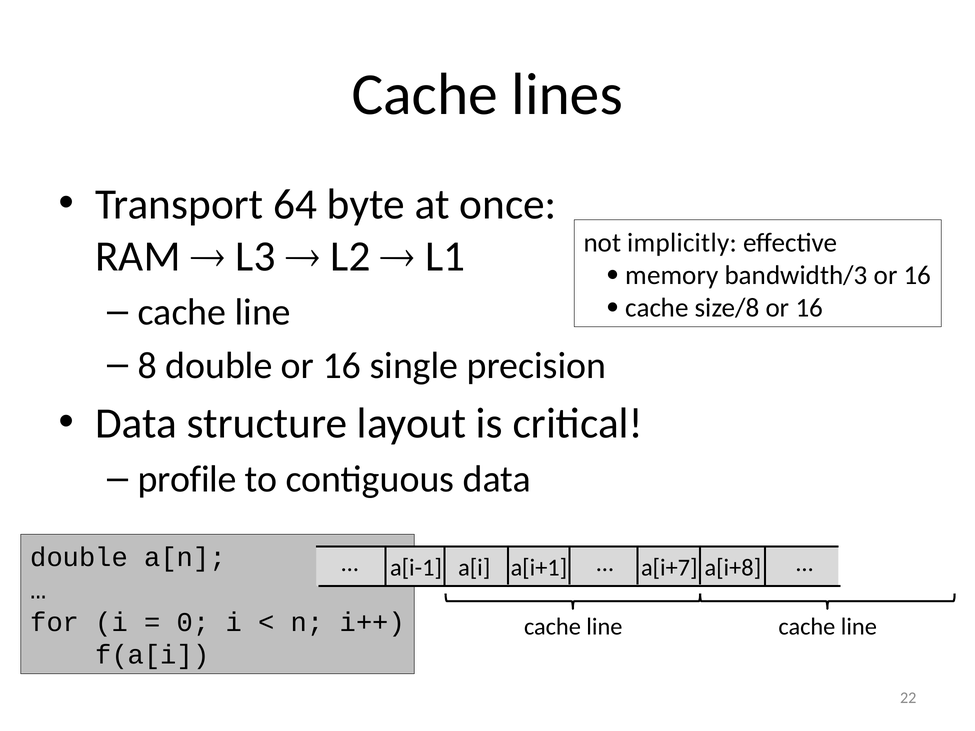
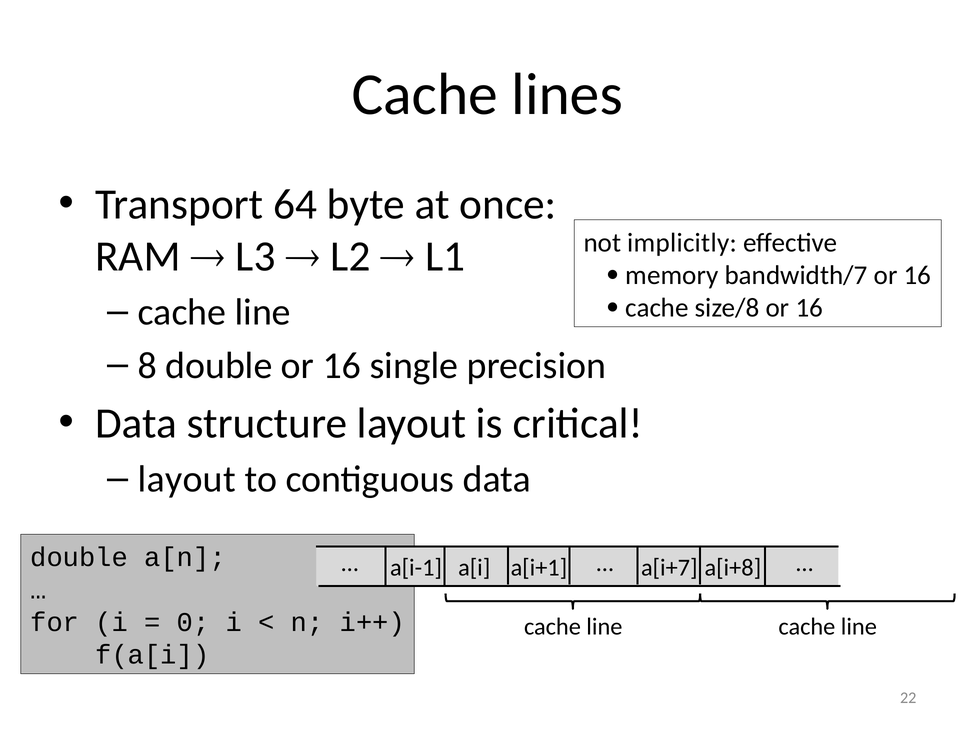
bandwidth/3: bandwidth/3 -> bandwidth/7 (796, 275)
profile: profile -> layout (187, 479)
